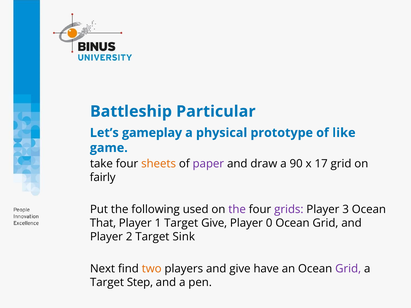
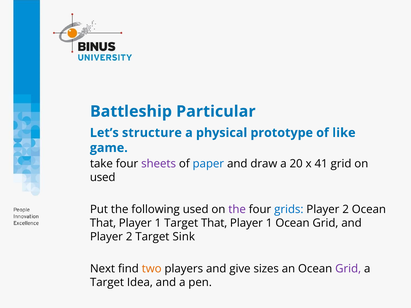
gameplay: gameplay -> structure (152, 133)
sheets colour: orange -> purple (159, 164)
paper colour: purple -> blue (208, 164)
90: 90 -> 20 (296, 164)
17: 17 -> 41 (321, 164)
fairly: fairly -> used (103, 178)
grids colour: purple -> blue (289, 210)
3: 3 -> 2 (346, 210)
Target Give: Give -> That (214, 223)
0: 0 -> 1 (269, 223)
have: have -> sizes (266, 269)
Step: Step -> Idea (140, 283)
